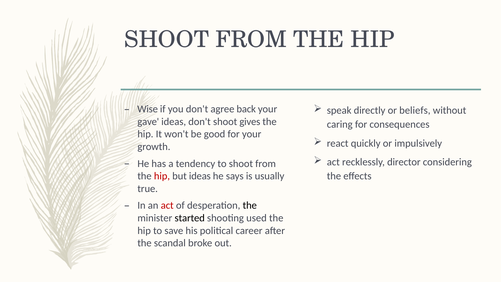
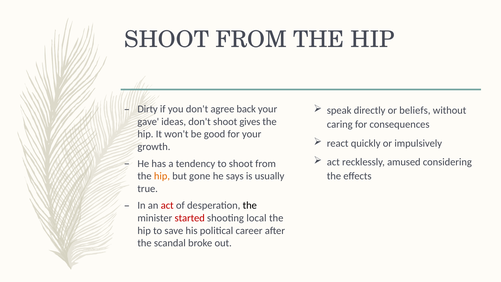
Wise: Wise -> Dirty (148, 109)
director: director -> amused (404, 162)
hip colour: red -> orange (162, 176)
but ideas: ideas -> gone (200, 176)
started colour: black -> red (190, 218)
used: used -> local (256, 218)
